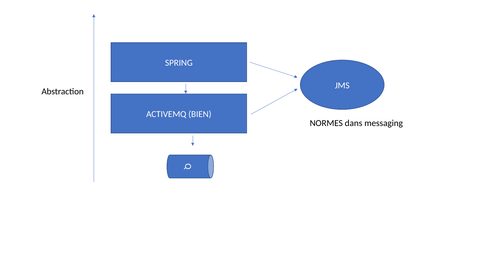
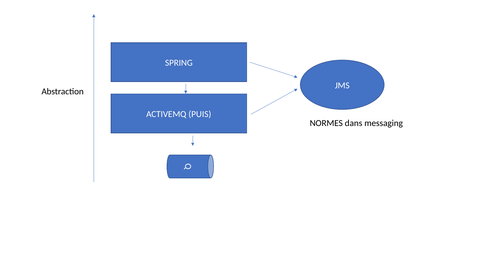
BIEN: BIEN -> PUIS (200, 114)
